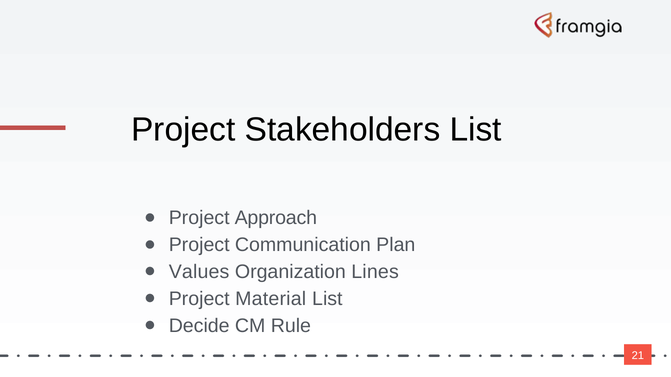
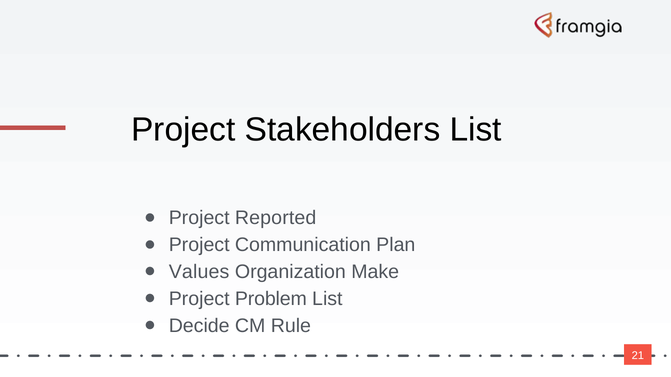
Approach: Approach -> Reported (276, 218)
Lines: Lines -> Make (375, 272)
Material: Material -> Problem (271, 299)
